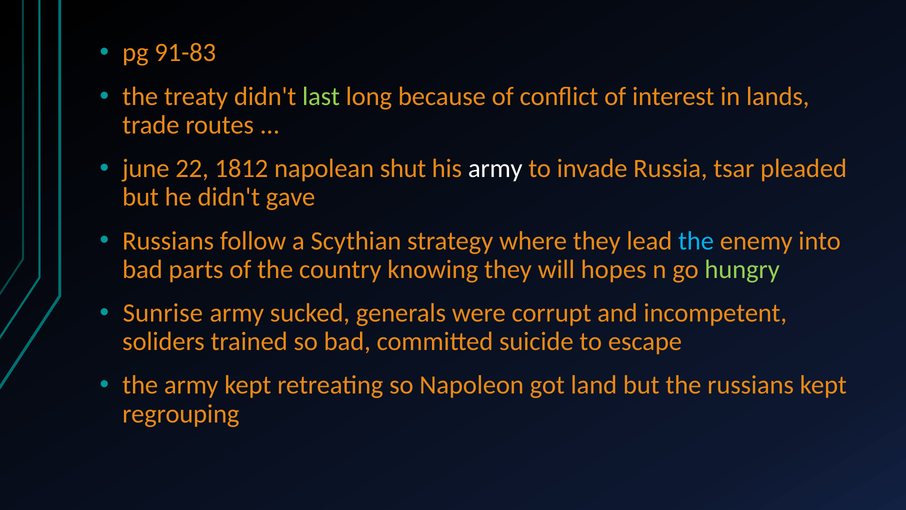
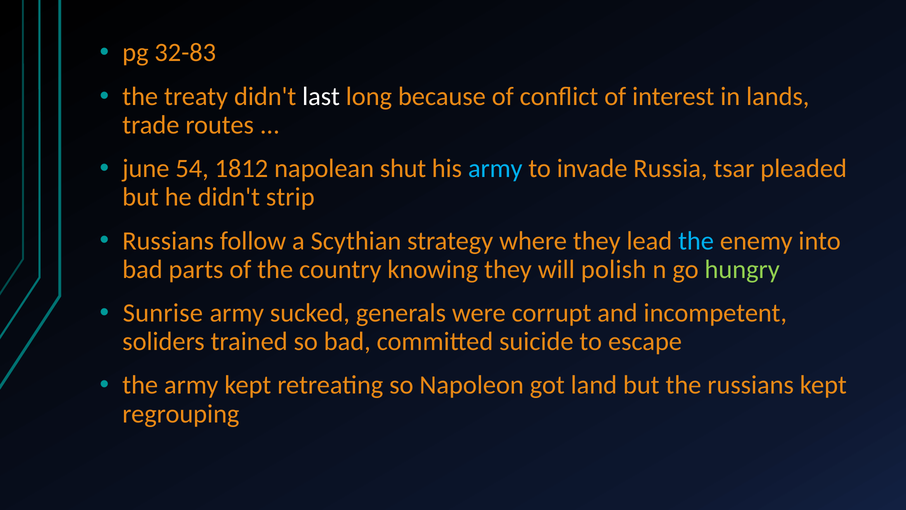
91-83: 91-83 -> 32-83 (185, 53)
last colour: light green -> white (321, 96)
22: 22 -> 54 (192, 168)
army colour: white -> light blue (495, 168)
gave: gave -> strip (290, 197)
hopes: hopes -> polish (614, 269)
